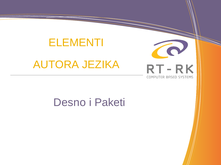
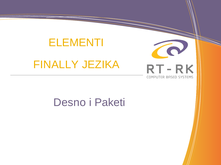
AUTORA: AUTORA -> FINALLY (56, 65)
